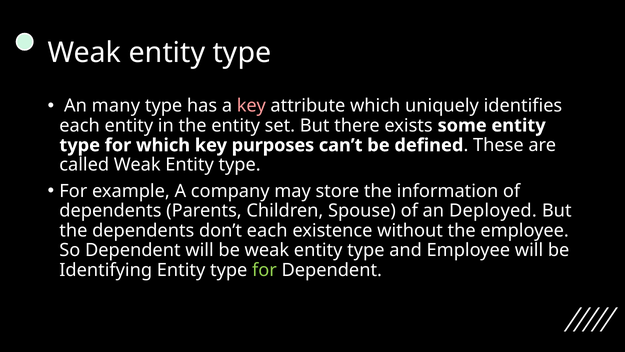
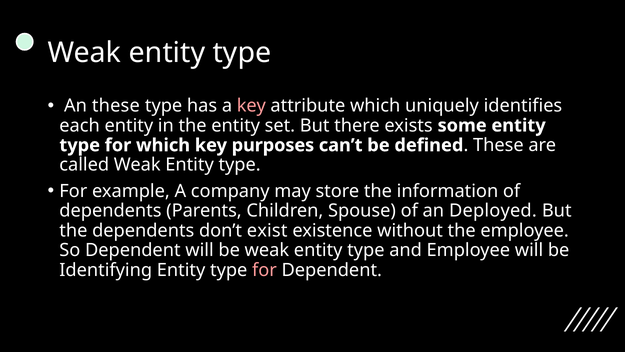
An many: many -> these (116, 106)
don’t each: each -> exist (267, 230)
for colour: light green -> pink (264, 270)
